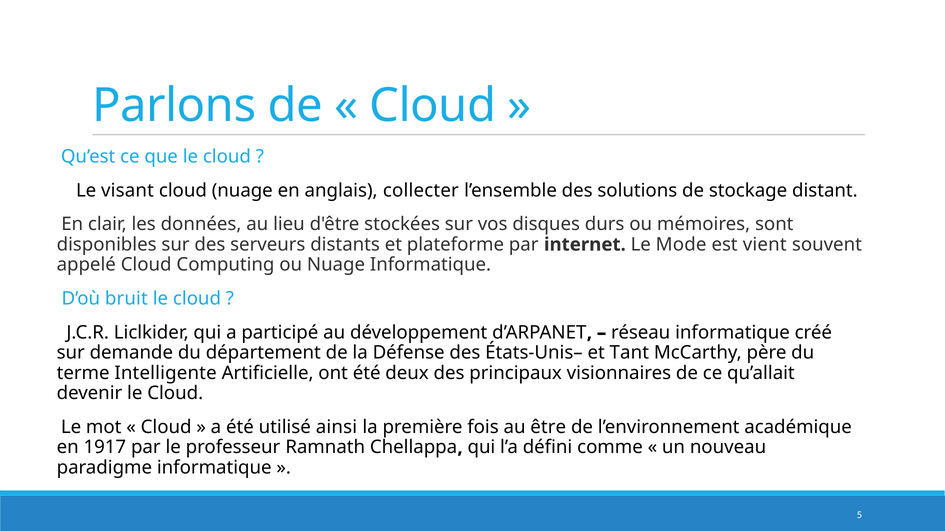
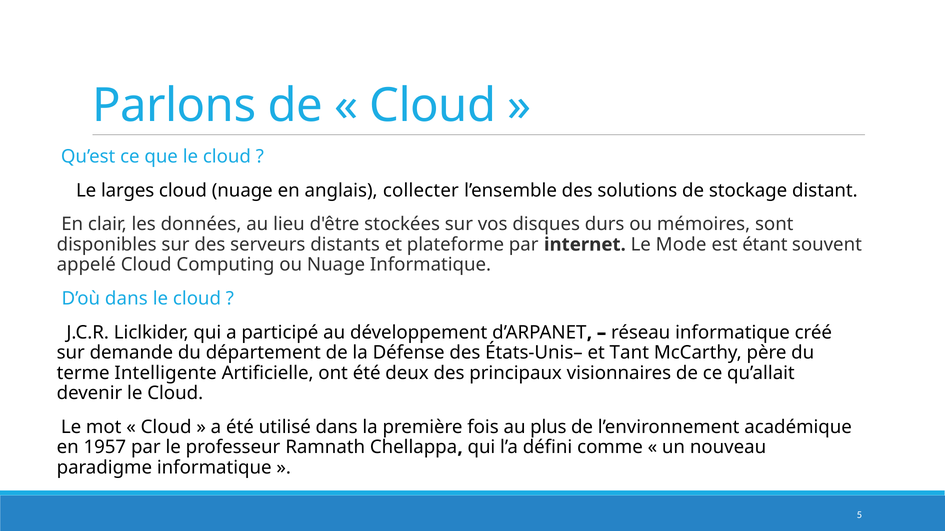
visant: visant -> larges (128, 191)
vient: vient -> étant (765, 245)
D’où bruit: bruit -> dans (126, 299)
utilisé ainsi: ainsi -> dans (337, 428)
être: être -> plus (548, 428)
1917: 1917 -> 1957 (105, 448)
